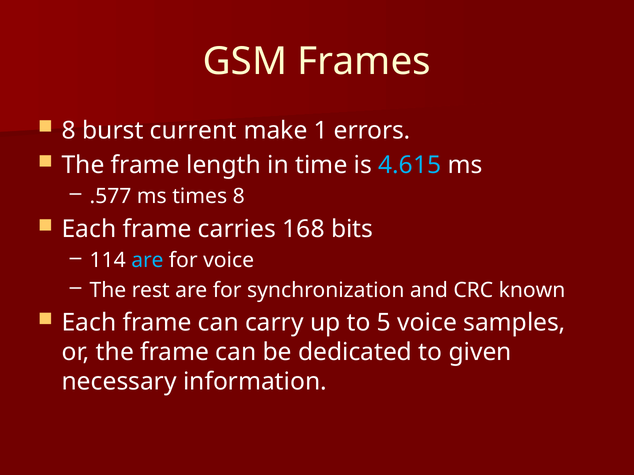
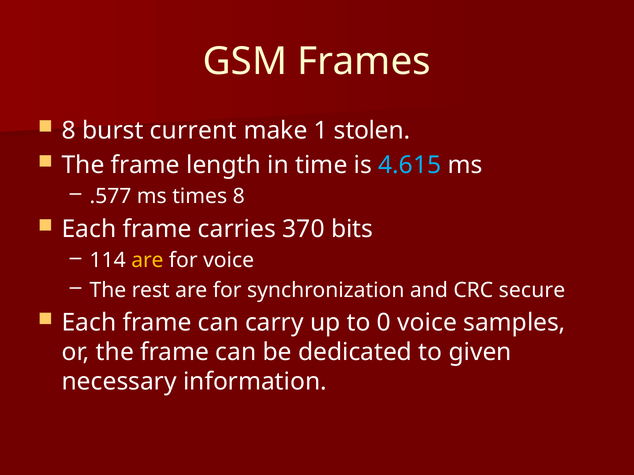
errors: errors -> stolen (372, 131)
168: 168 -> 370 (303, 229)
are colour: light blue -> yellow (147, 261)
known: known -> secure (532, 290)
5: 5 -> 0 (384, 323)
